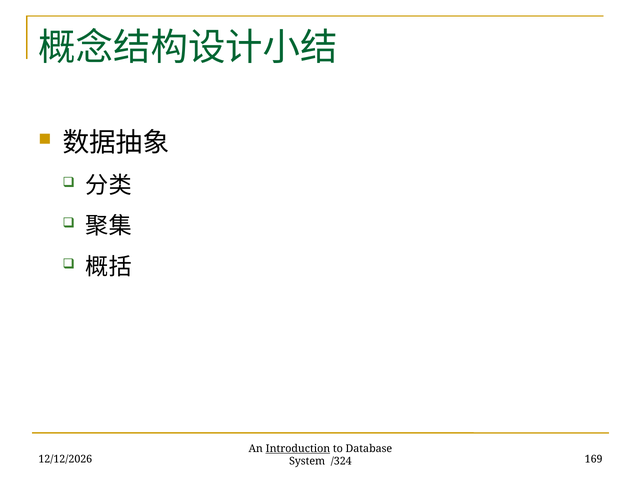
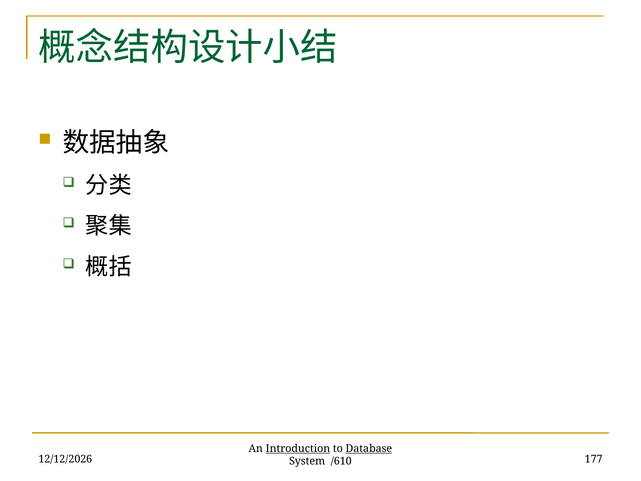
Database underline: none -> present (369, 448)
169: 169 -> 177 (594, 459)
/324: /324 -> /610 (341, 461)
